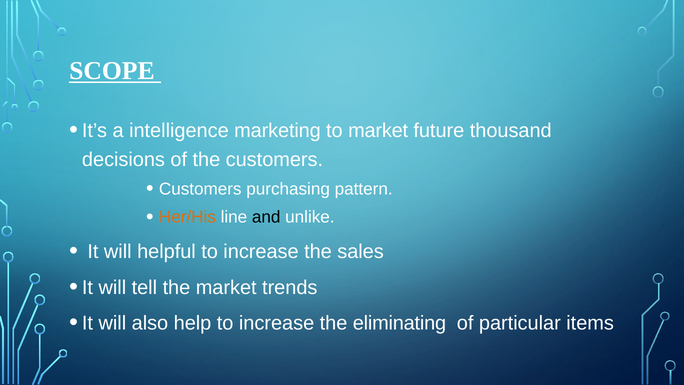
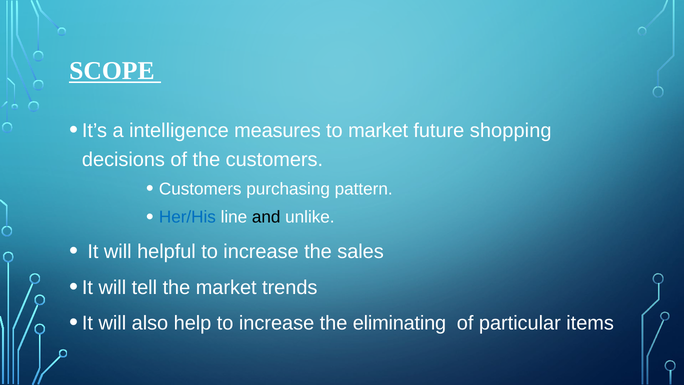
marketing: marketing -> measures (278, 131)
thousand: thousand -> shopping (511, 131)
Her/His colour: orange -> blue (187, 217)
